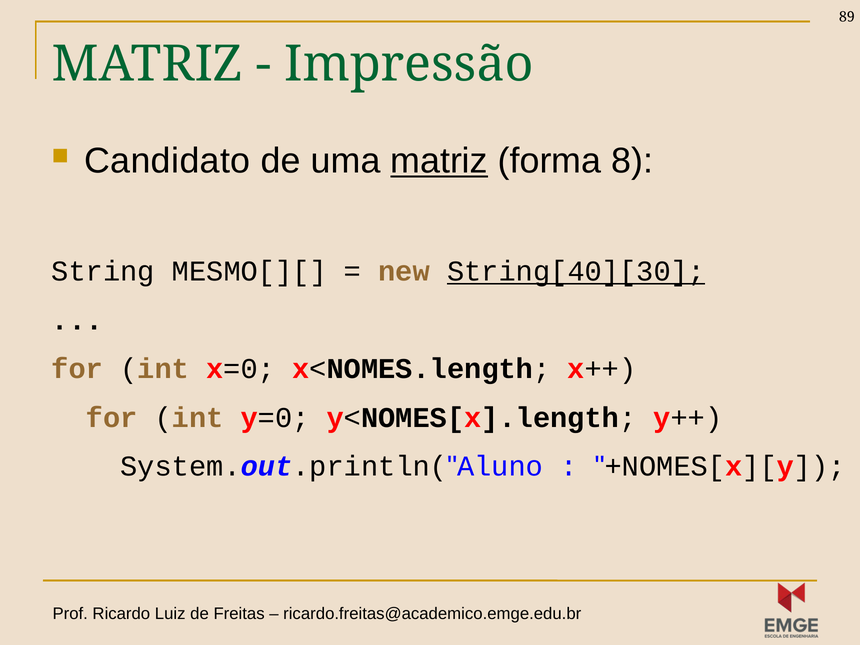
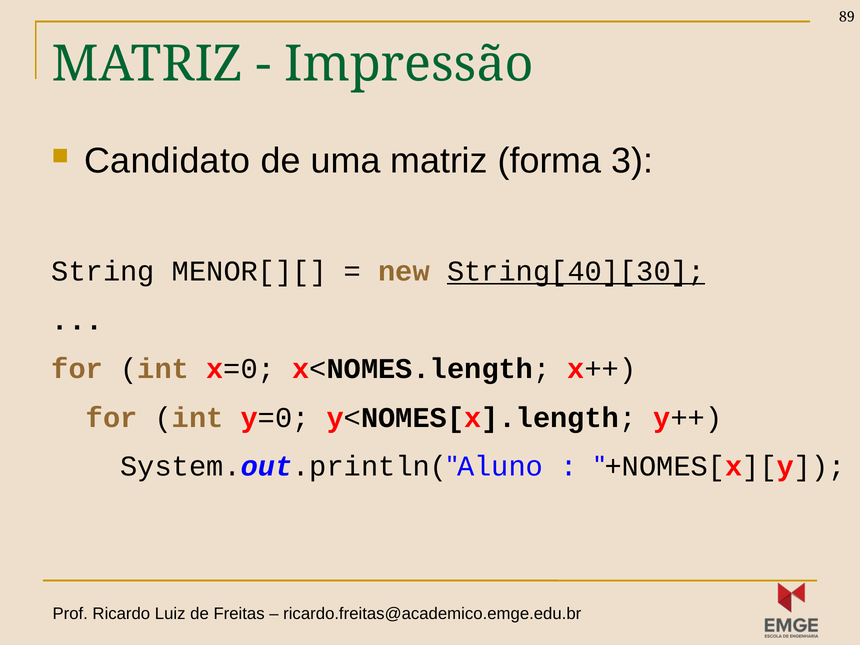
matriz underline: present -> none (439, 161)
8: 8 -> 3 (632, 161)
MESMO[][: MESMO[][ -> MENOR[][ (249, 271)
